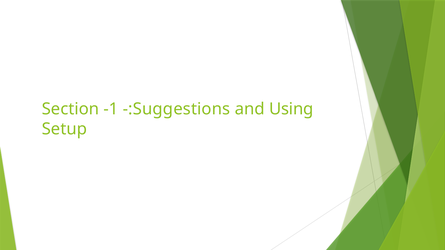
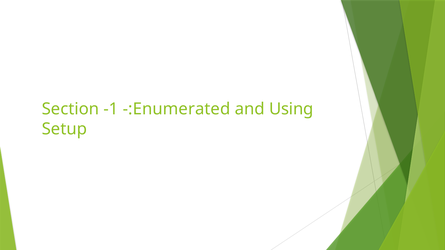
-:Suggestions: -:Suggestions -> -:Enumerated (177, 109)
